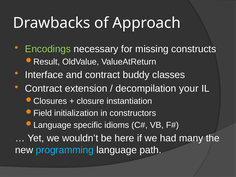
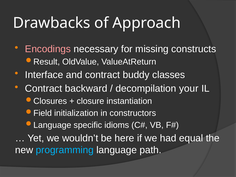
Encodings colour: light green -> pink (48, 49)
extension: extension -> backward (86, 89)
many: many -> equal (191, 138)
